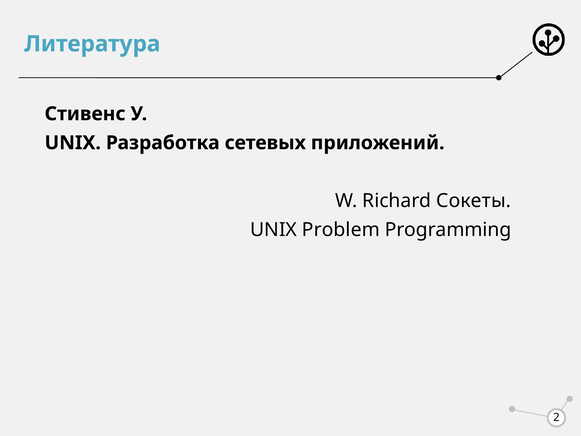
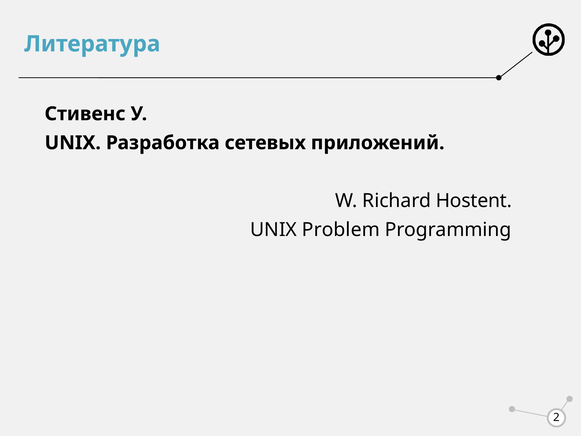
Сокеты: Сокеты -> Hostent (474, 201)
